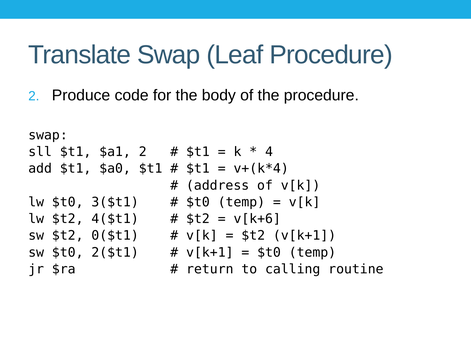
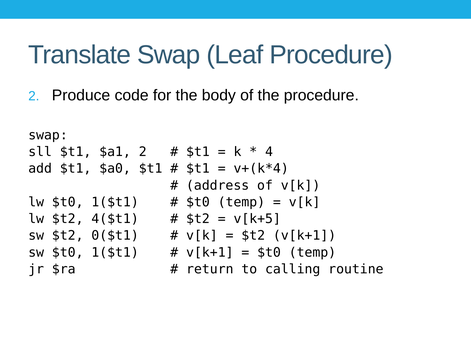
lw $t0 3($t1: 3($t1 -> 1($t1 (115, 202)
v[k+6: v[k+6 -> v[k+5 (257, 219)
sw $t0 2($t1: 2($t1 -> 1($t1 (115, 253)
